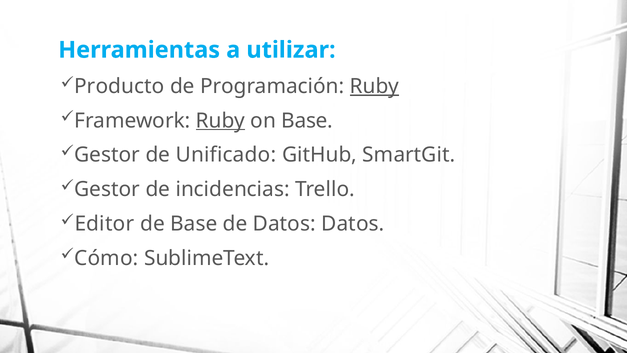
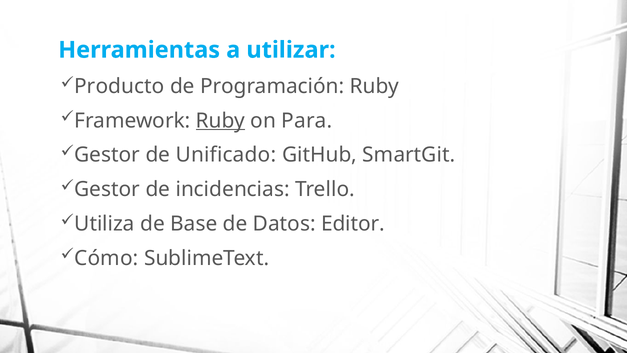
Ruby underline: present -> none (374, 86)
on Base: Base -> Para (307, 121)
Editor: Editor -> Utiliza (104, 224)
Datos Datos: Datos -> Editor (353, 224)
